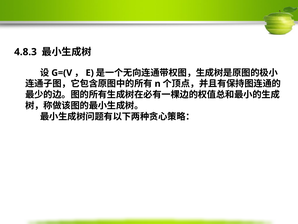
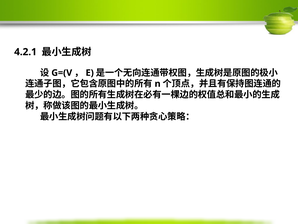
4.8.3: 4.8.3 -> 4.2.1 (25, 52)
